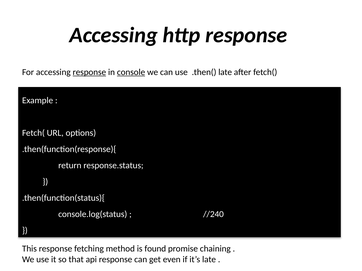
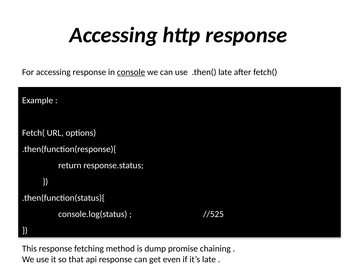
response underline: present -> none (89, 72)
//240: //240 -> //525 (213, 215)
found: found -> dump (155, 249)
